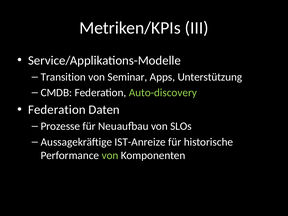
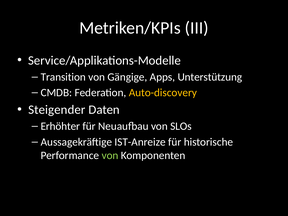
Seminar: Seminar -> Gängige (127, 77)
Auto-discovery colour: light green -> yellow (163, 93)
Federation: Federation -> Steigender (57, 110)
Prozesse: Prozesse -> Erhöhter (60, 126)
